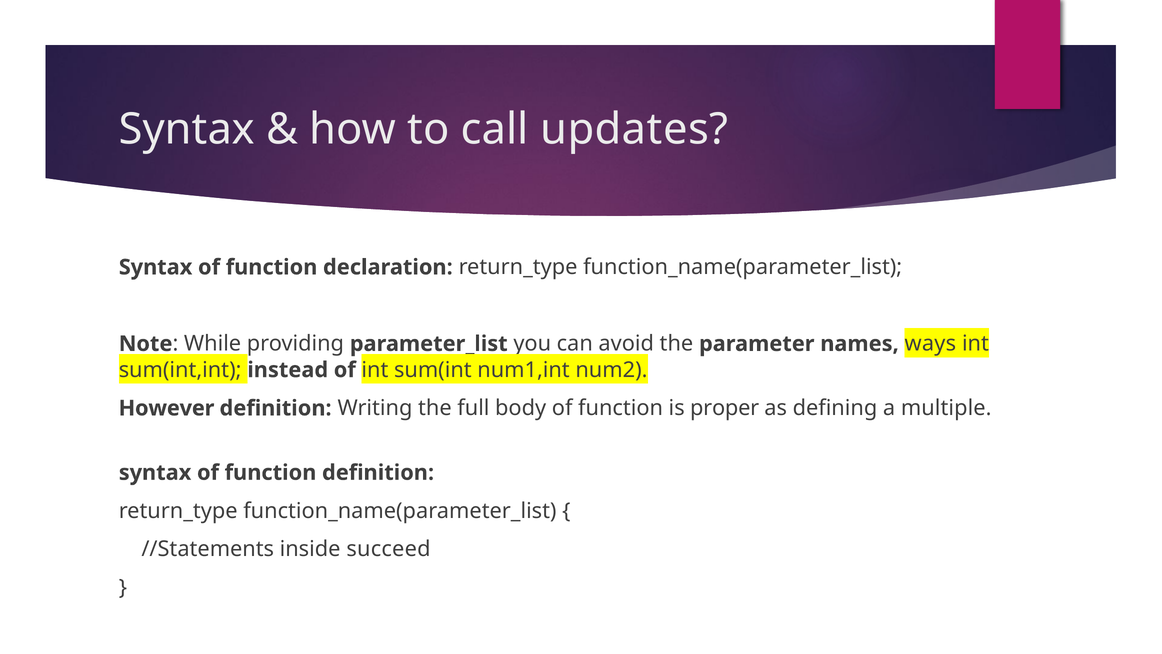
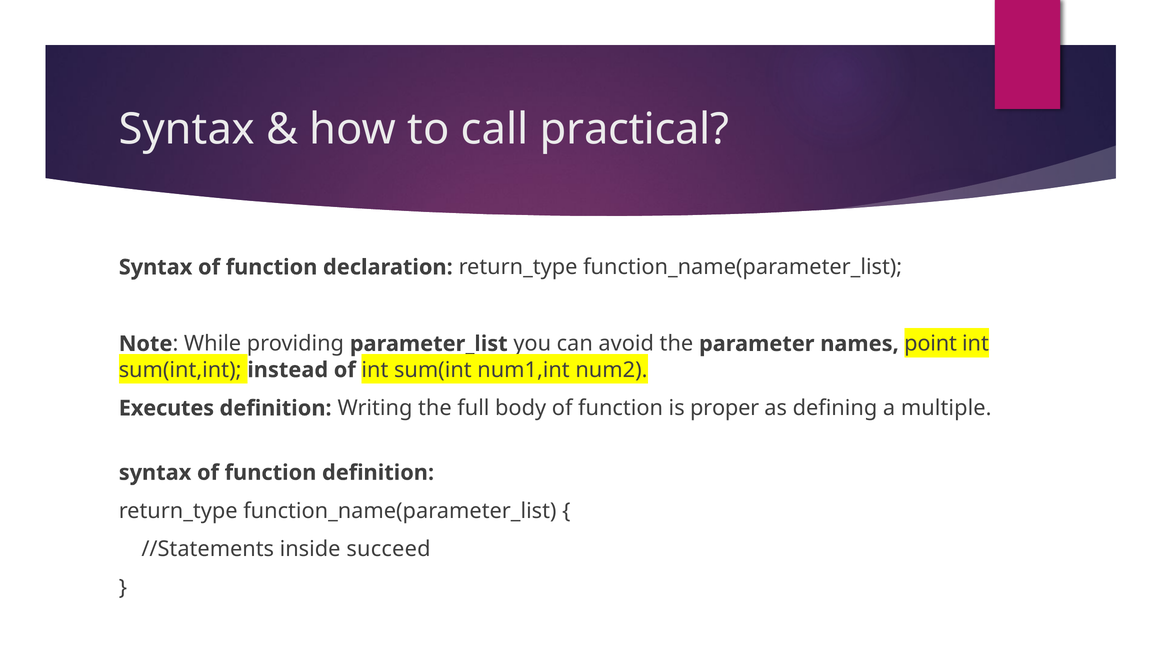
updates: updates -> practical (635, 130)
ways: ways -> point (931, 344)
However: However -> Executes (166, 408)
